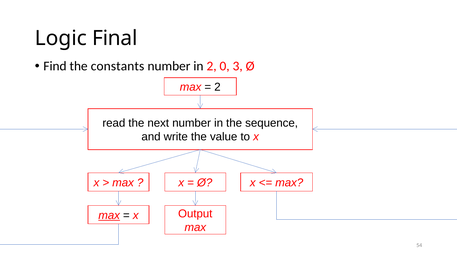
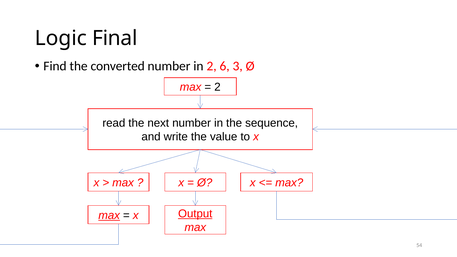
constants: constants -> converted (118, 66)
0: 0 -> 6 (225, 66)
Output underline: none -> present (195, 214)
